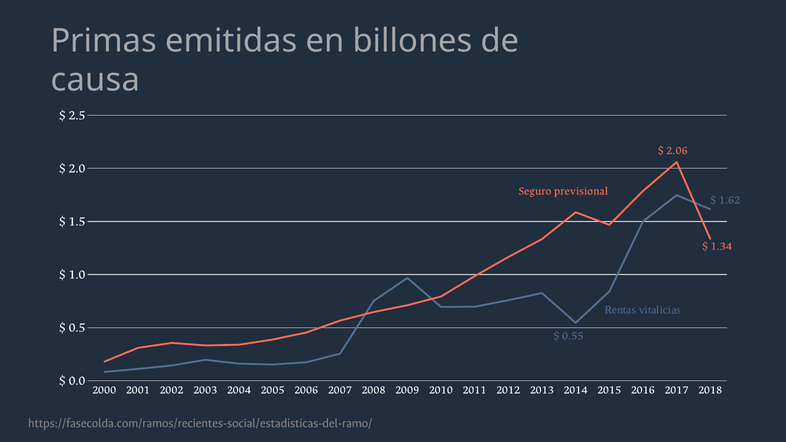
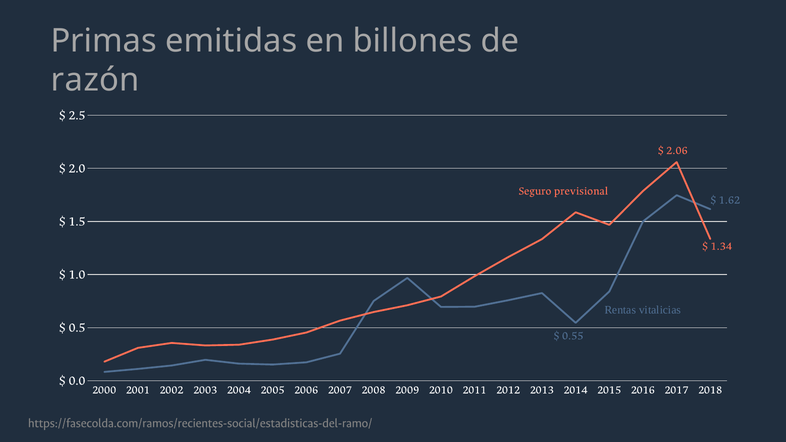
causa: causa -> razón (95, 80)
